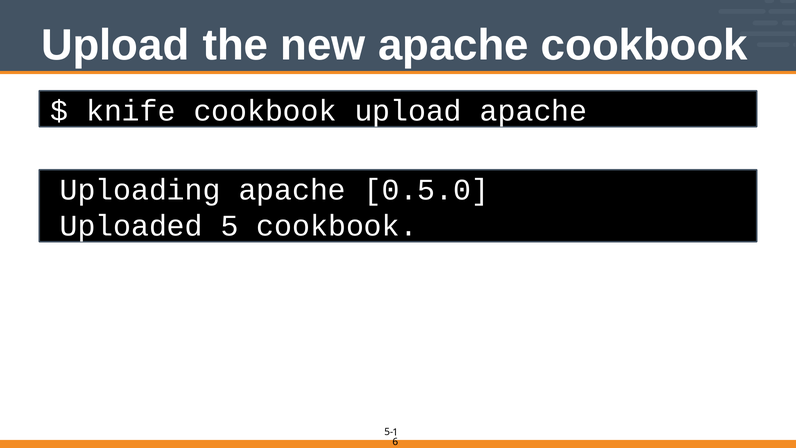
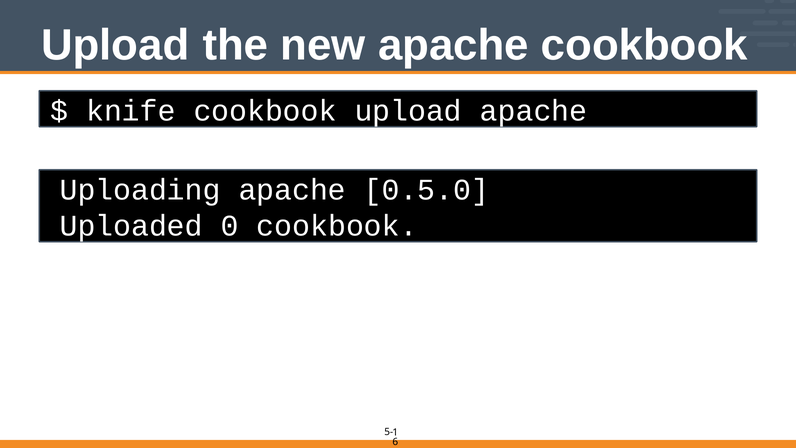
5: 5 -> 0 (230, 226)
